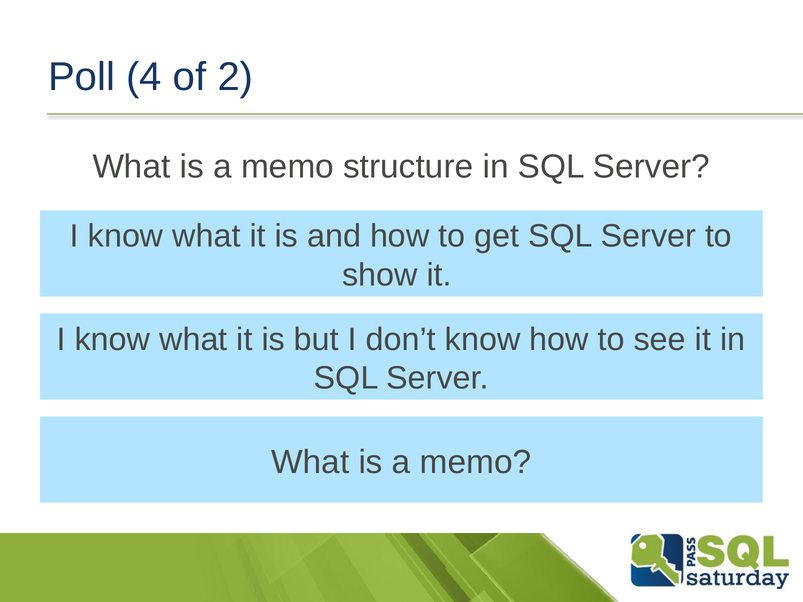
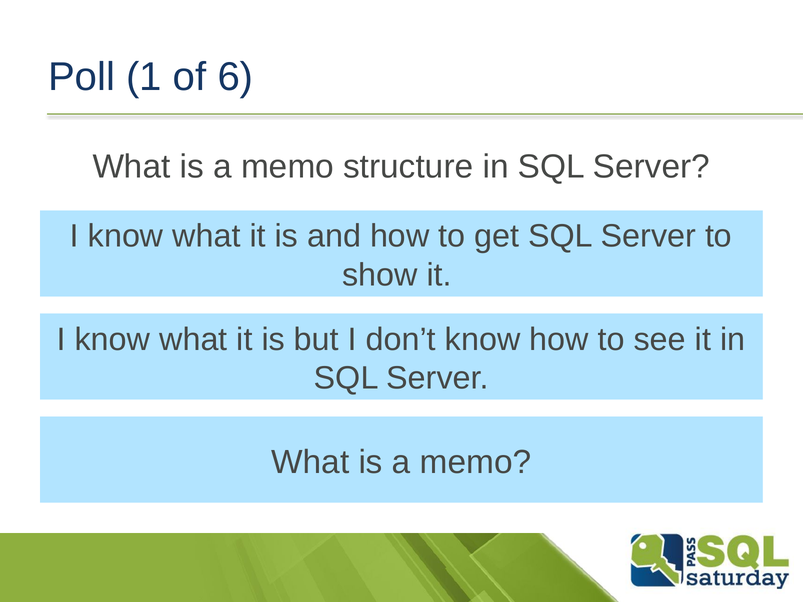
4: 4 -> 1 (144, 77)
2: 2 -> 6 (235, 77)
